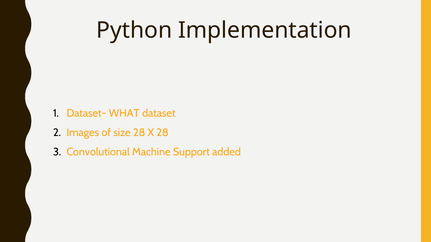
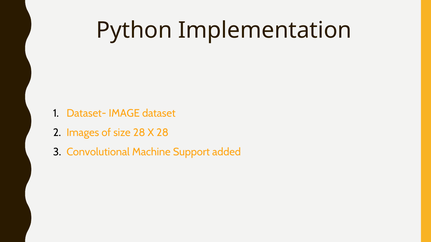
WHAT: WHAT -> IMAGE (124, 114)
